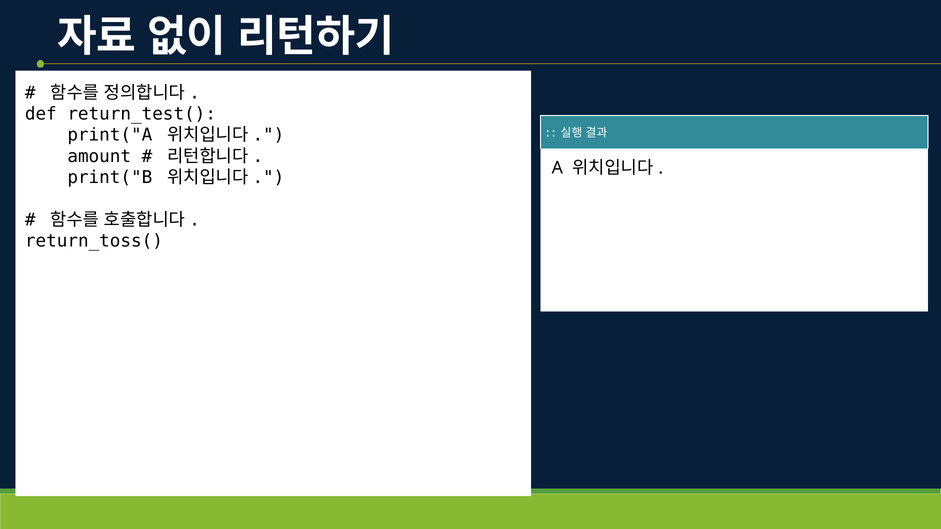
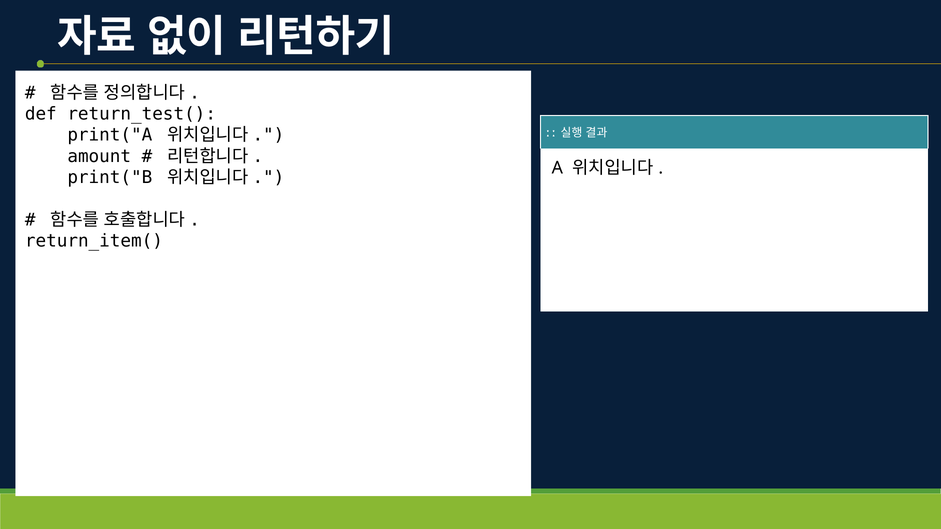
return_toss(: return_toss( -> return_item( (94, 241)
